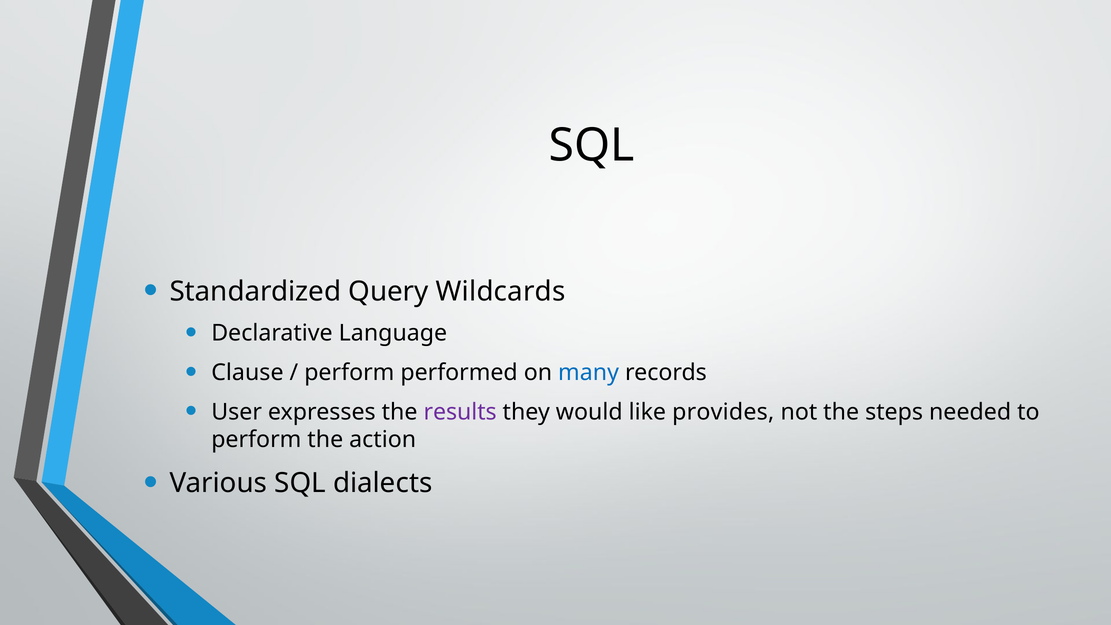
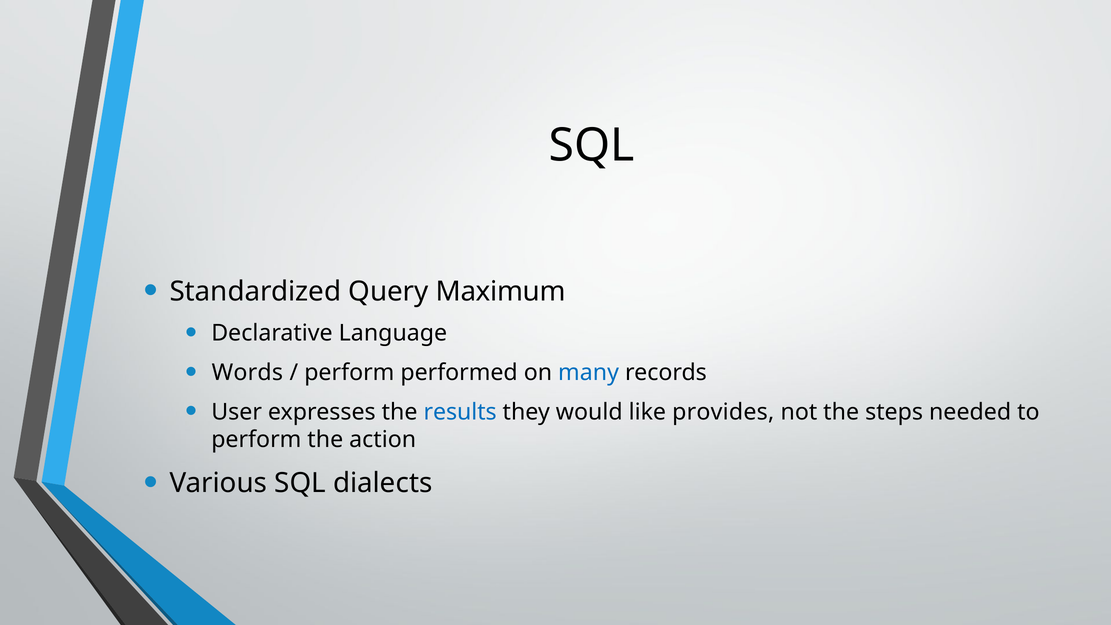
Wildcards: Wildcards -> Maximum (501, 291)
Clause: Clause -> Words (247, 373)
results colour: purple -> blue (460, 412)
